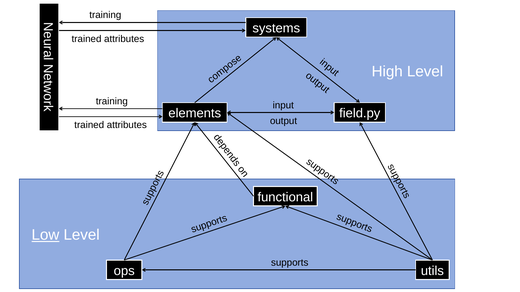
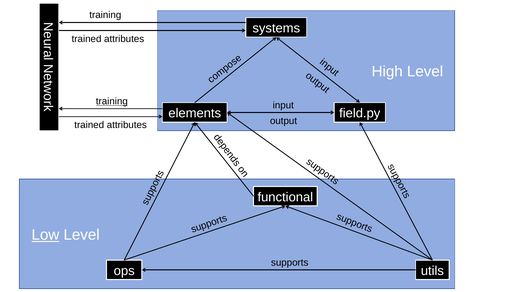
training underline: none -> present (112, 102)
